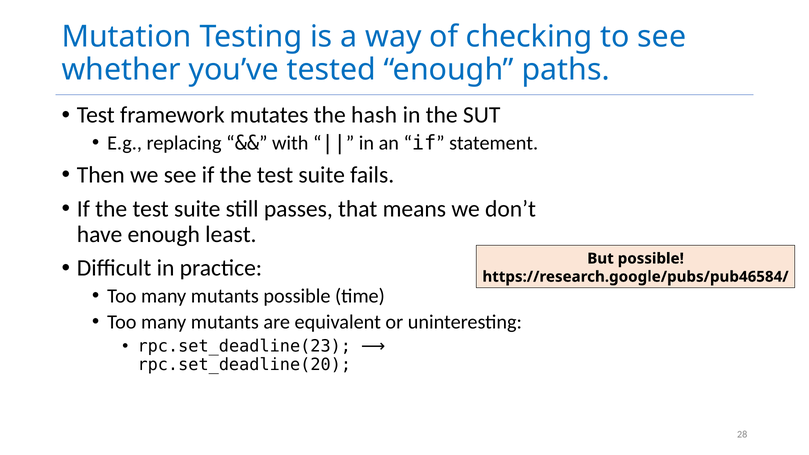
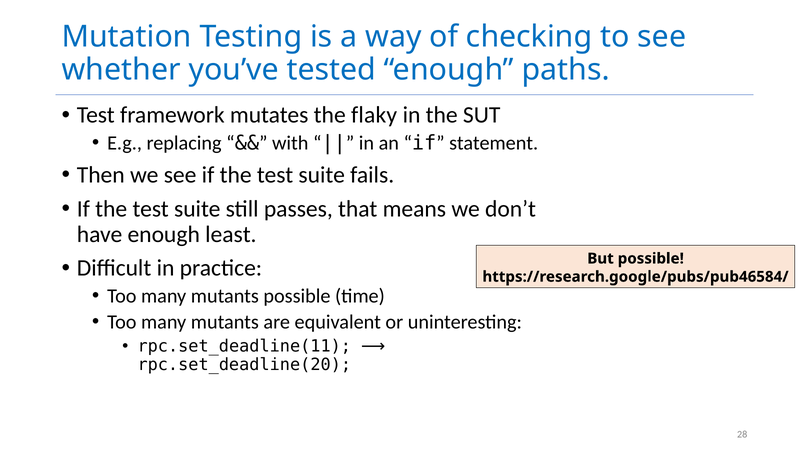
hash: hash -> flaky (374, 115)
rpc.set_deadline(23: rpc.set_deadline(23 -> rpc.set_deadline(11 (244, 346)
